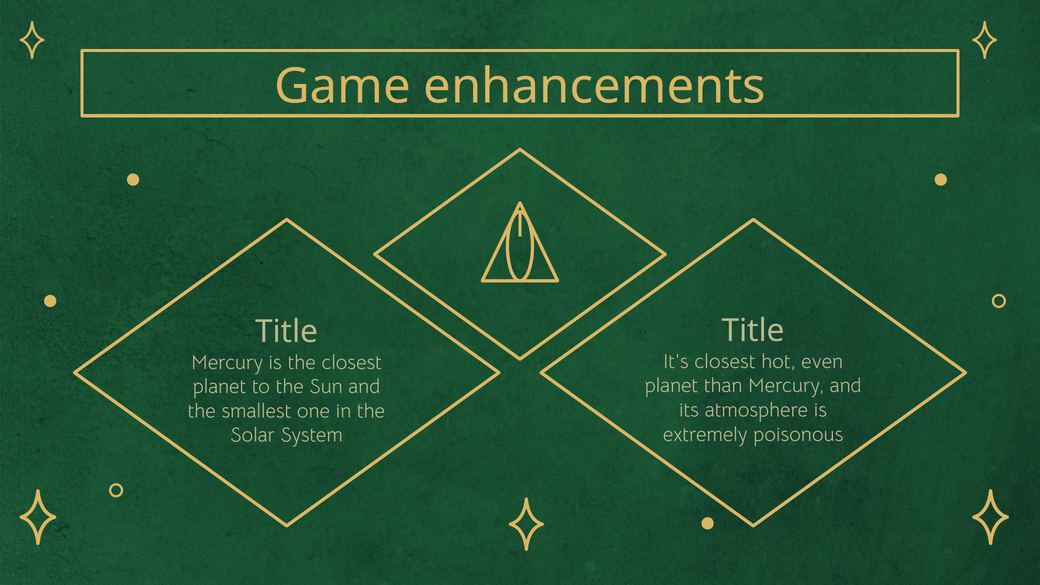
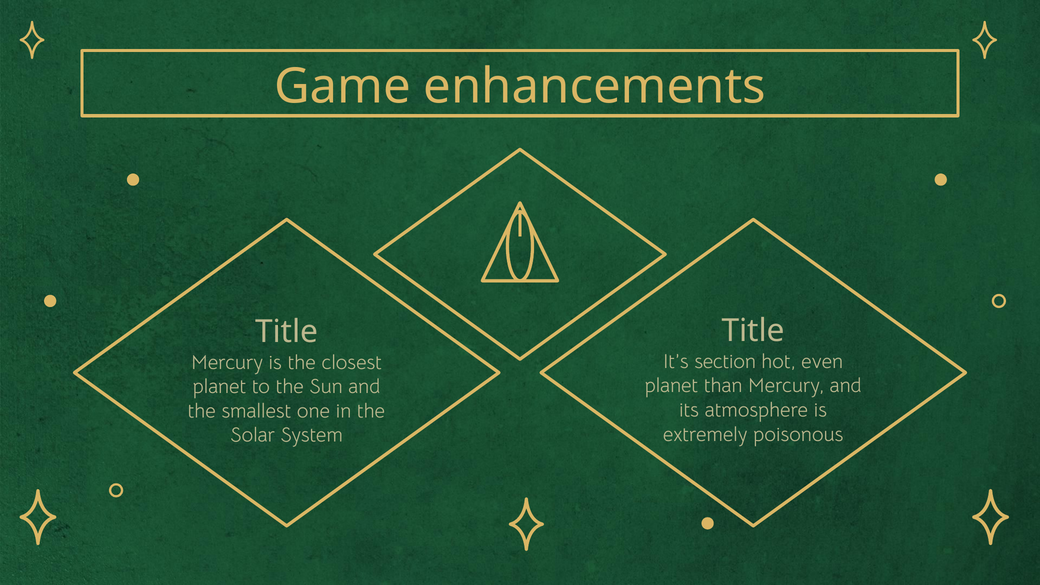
It’s closest: closest -> section (725, 362)
